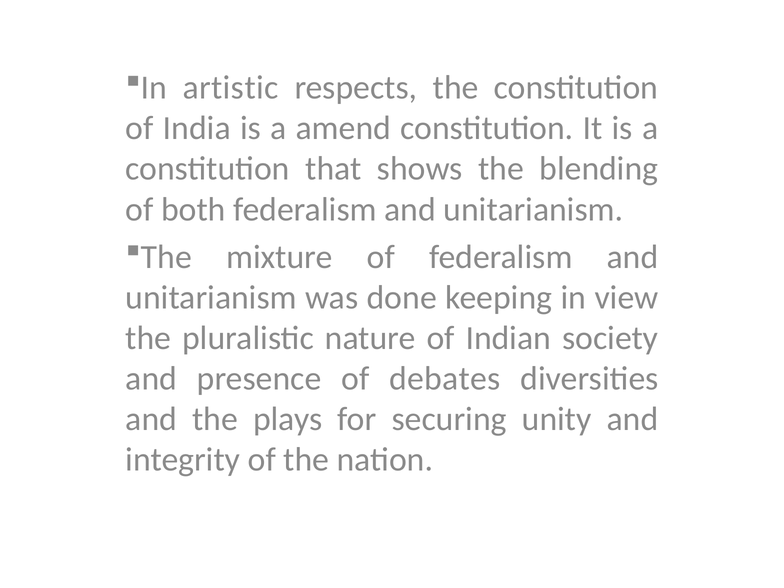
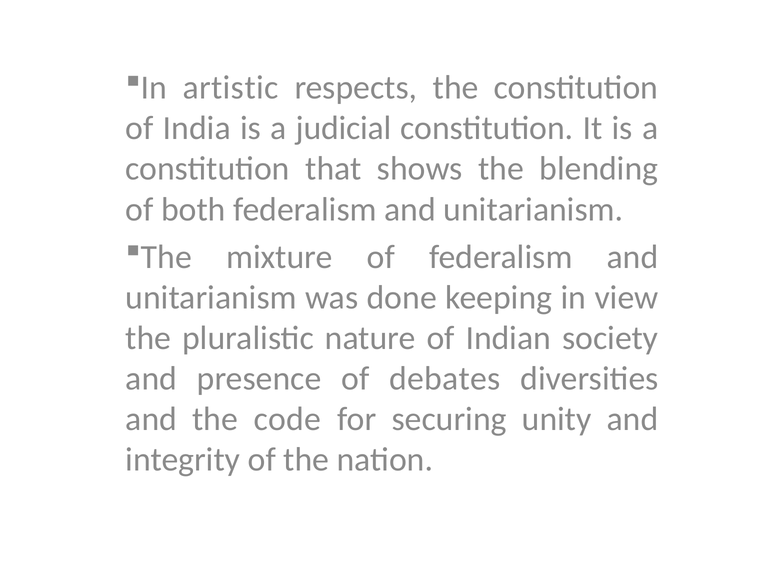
amend: amend -> judicial (344, 128)
plays: plays -> code (287, 419)
